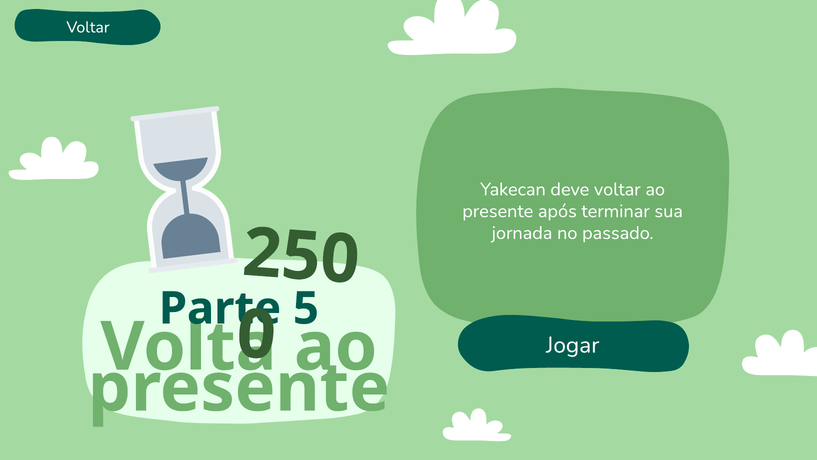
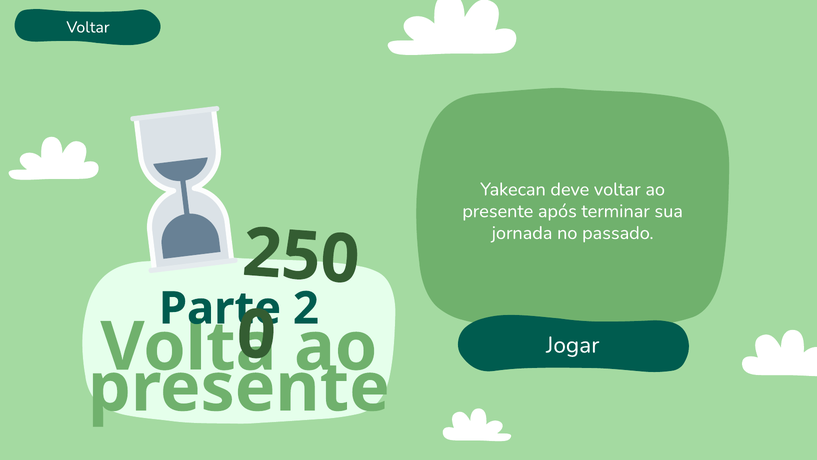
Parte 5: 5 -> 2 (306, 308)
